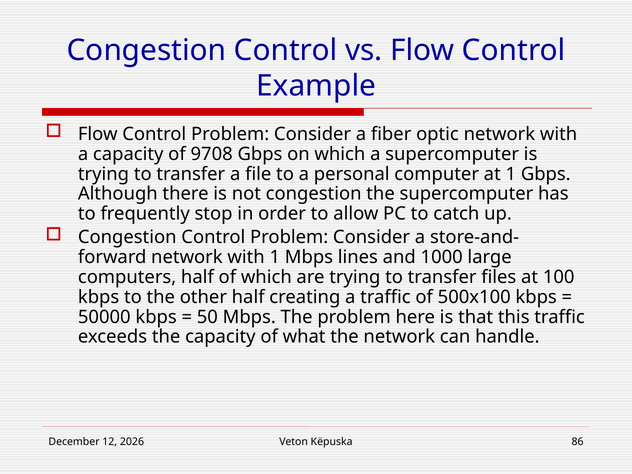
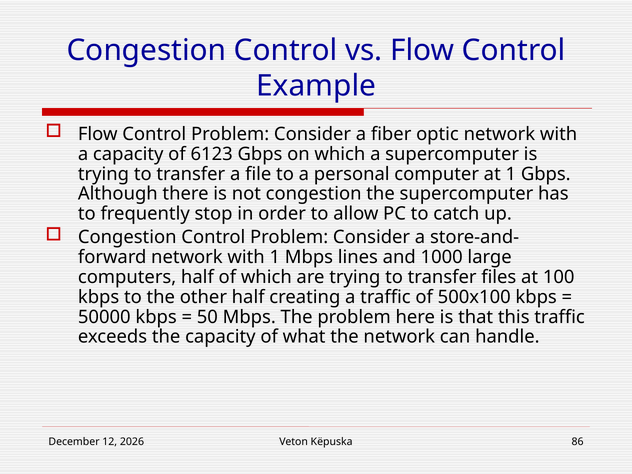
9708: 9708 -> 6123 (212, 154)
